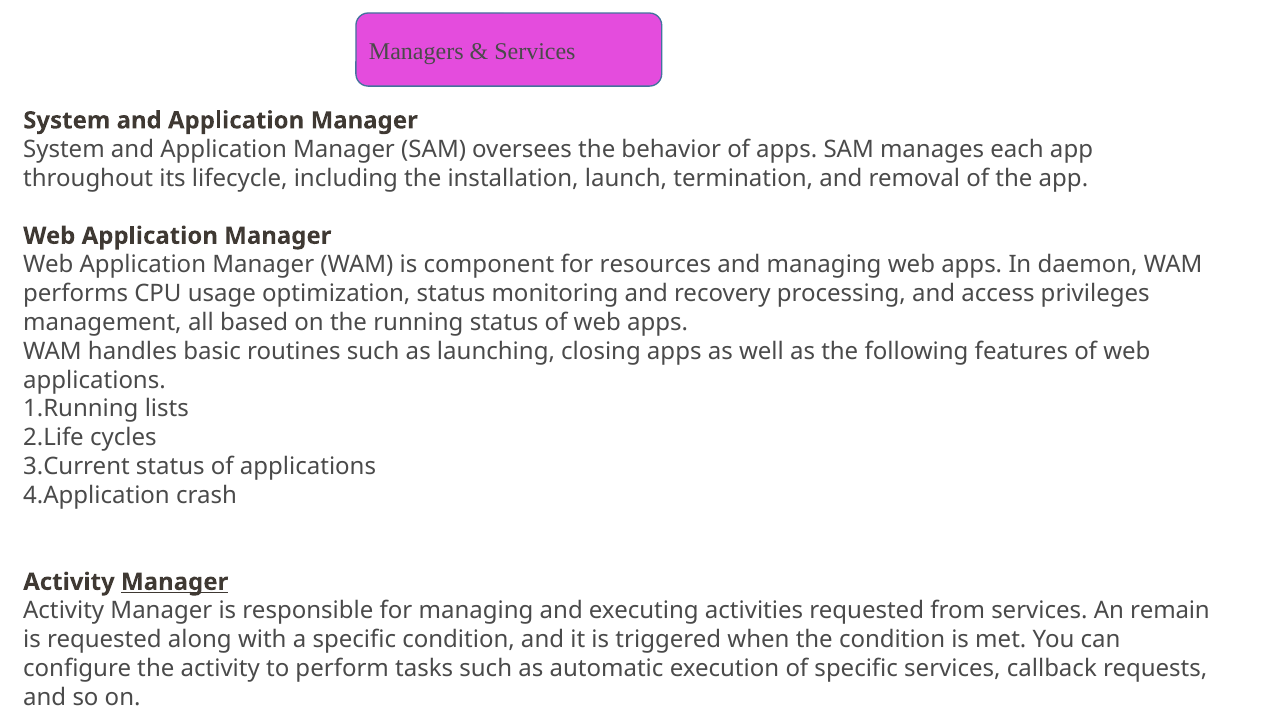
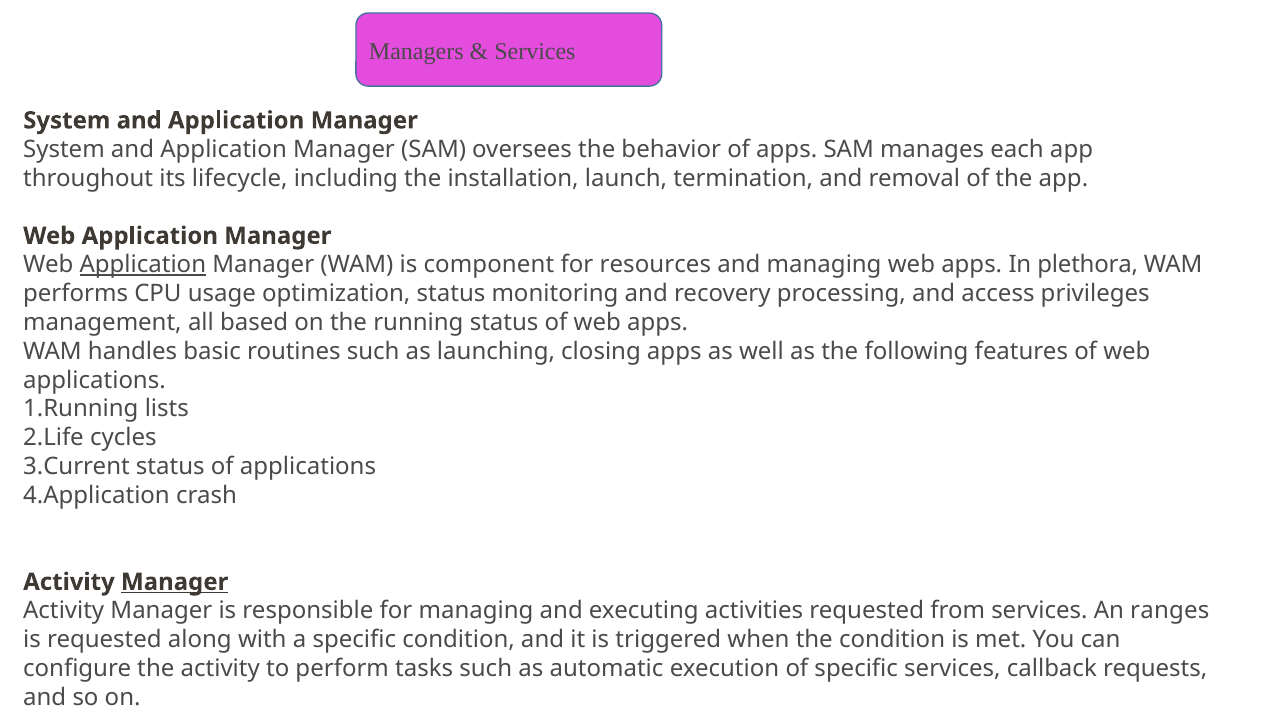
Application underline: none -> present (143, 265)
daemon: daemon -> plethora (1088, 265)
remain: remain -> ranges (1170, 611)
